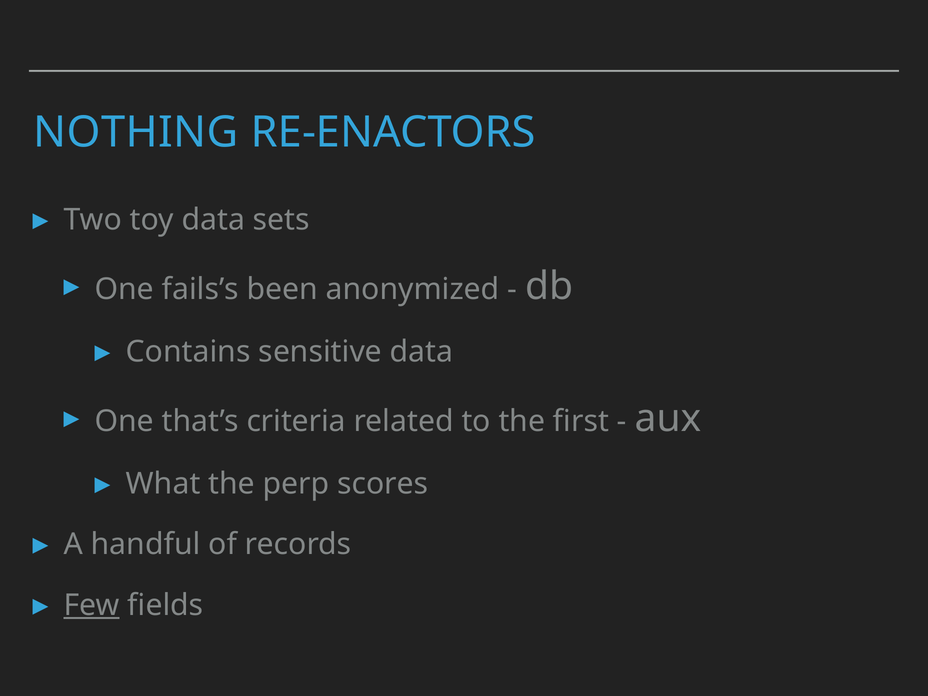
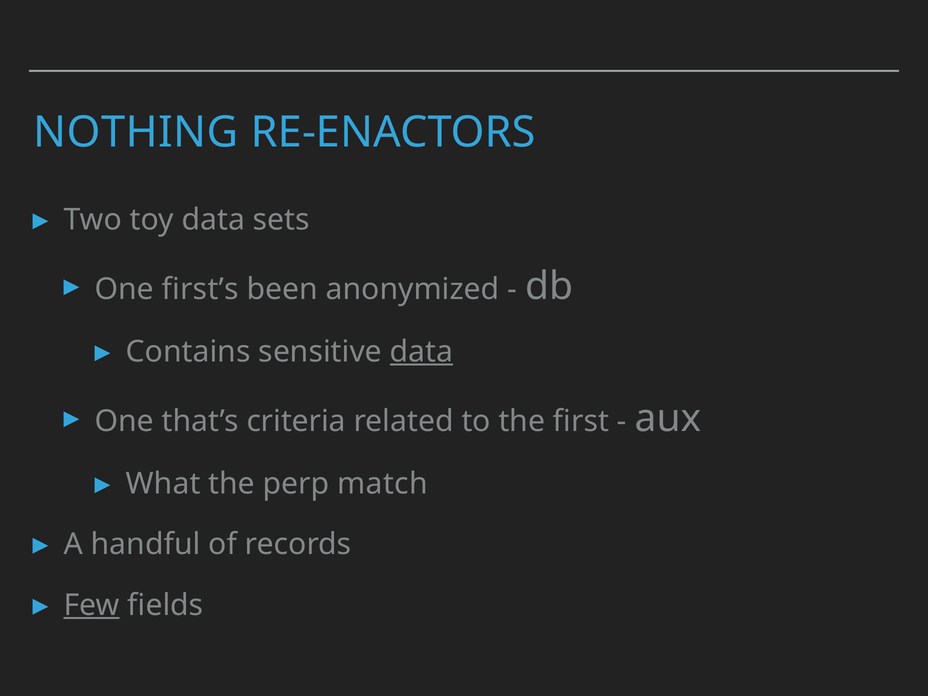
fails’s: fails’s -> first’s (200, 289)
data underline: none -> present (422, 352)
scores: scores -> match (383, 484)
